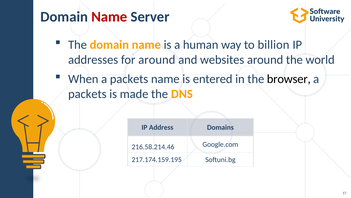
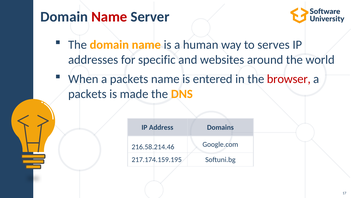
billion: billion -> serves (274, 45)
for around: around -> specific (157, 60)
browser colour: black -> red (289, 79)
